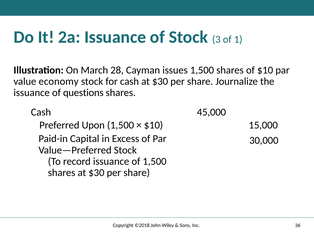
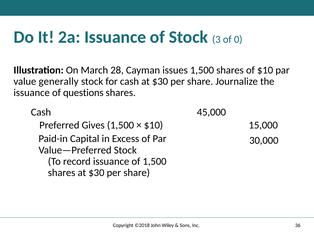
1: 1 -> 0 (238, 39)
economy: economy -> generally (59, 81)
Upon: Upon -> Gives (93, 125)
